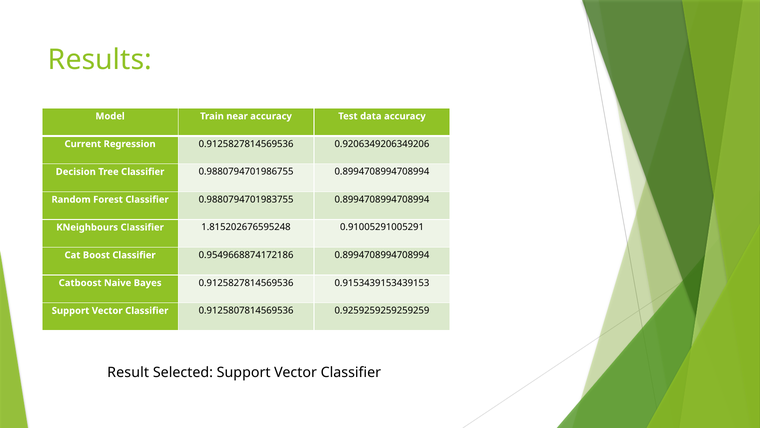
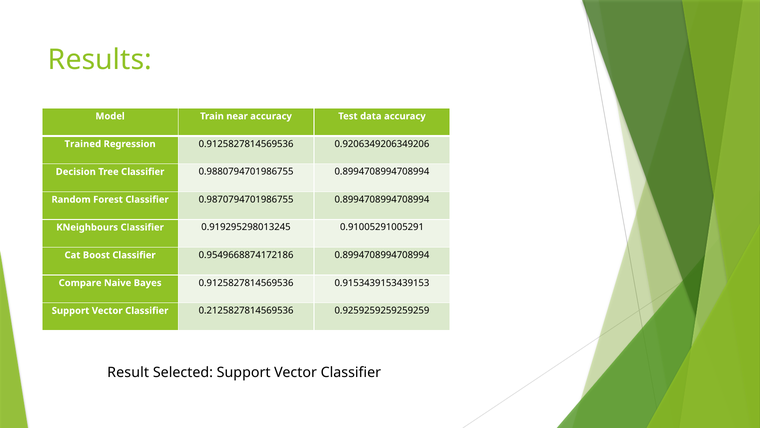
Current: Current -> Trained (83, 144)
0.9880794701983755: 0.9880794701983755 -> 0.9870794701986755 (246, 199)
1.815202676595248: 1.815202676595248 -> 0.919295298013245 (246, 227)
Catboost: Catboost -> Compare (80, 283)
0.9125807814569536: 0.9125807814569536 -> 0.2125827814569536 (246, 310)
